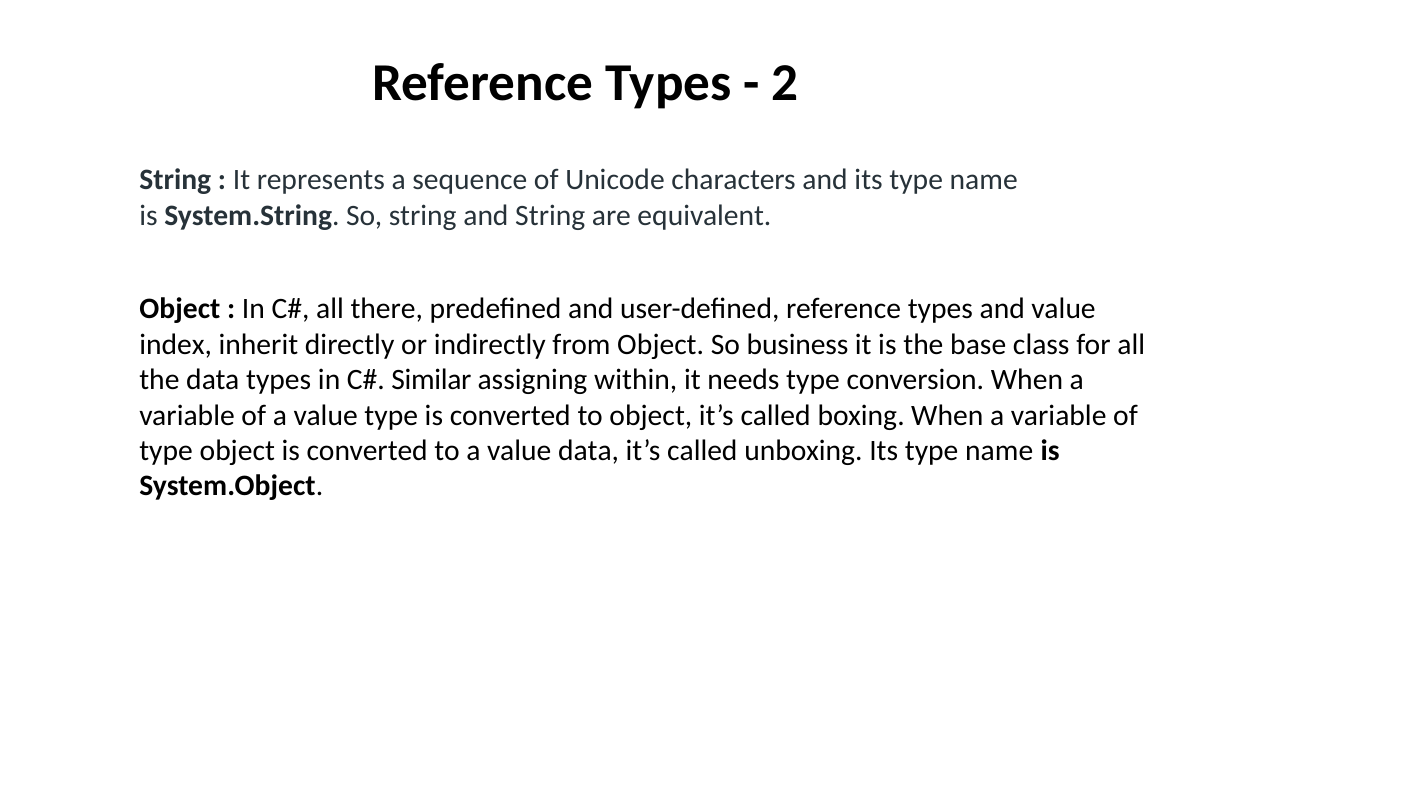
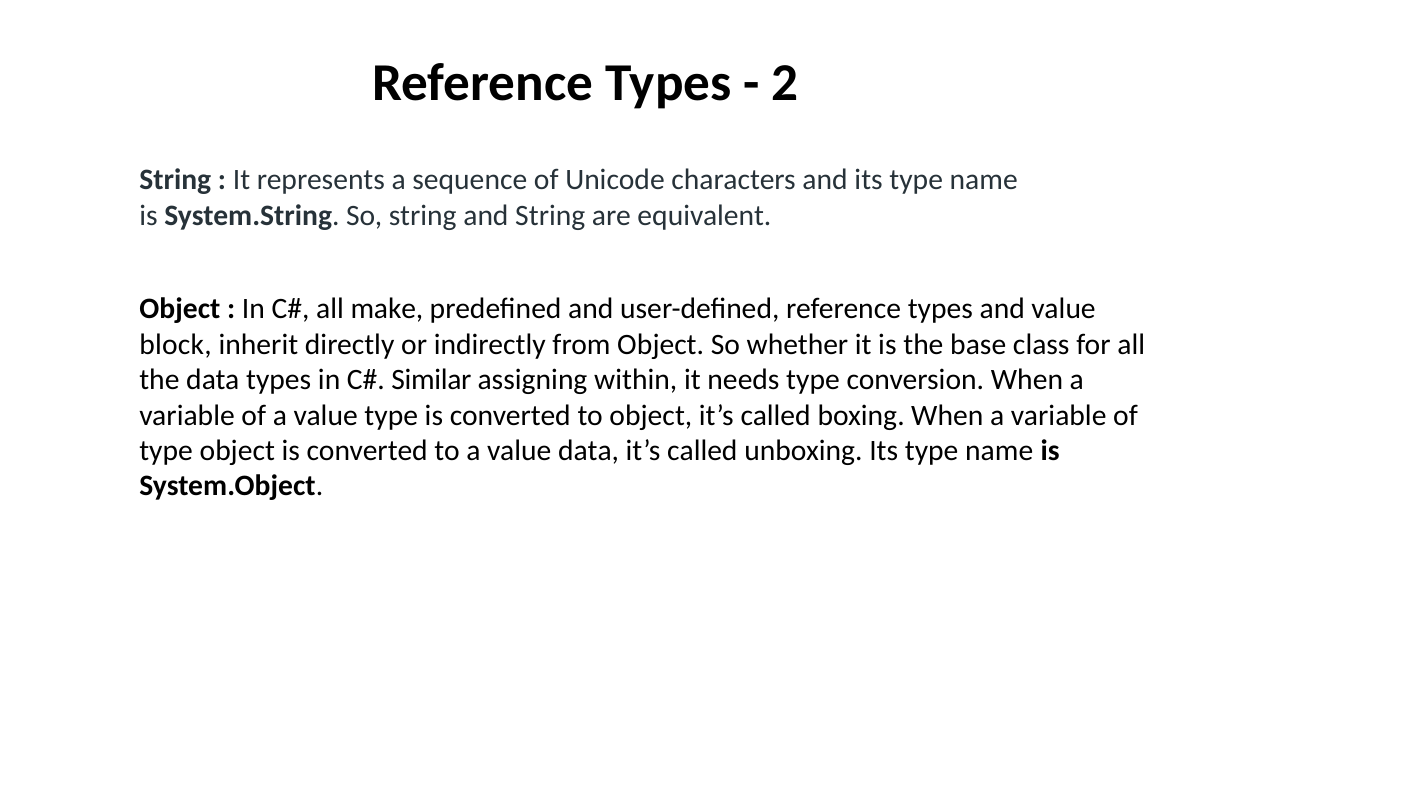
there: there -> make (387, 309)
index: index -> block (176, 344)
business: business -> whether (797, 344)
